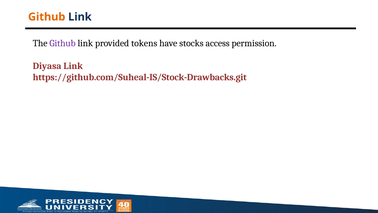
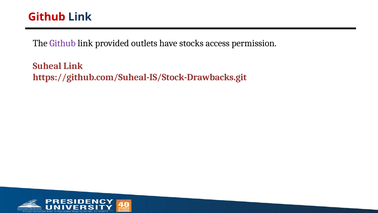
Github colour: orange -> red (47, 17)
tokens: tokens -> outlets (144, 43)
Diyasa: Diyasa -> Suheal (47, 66)
